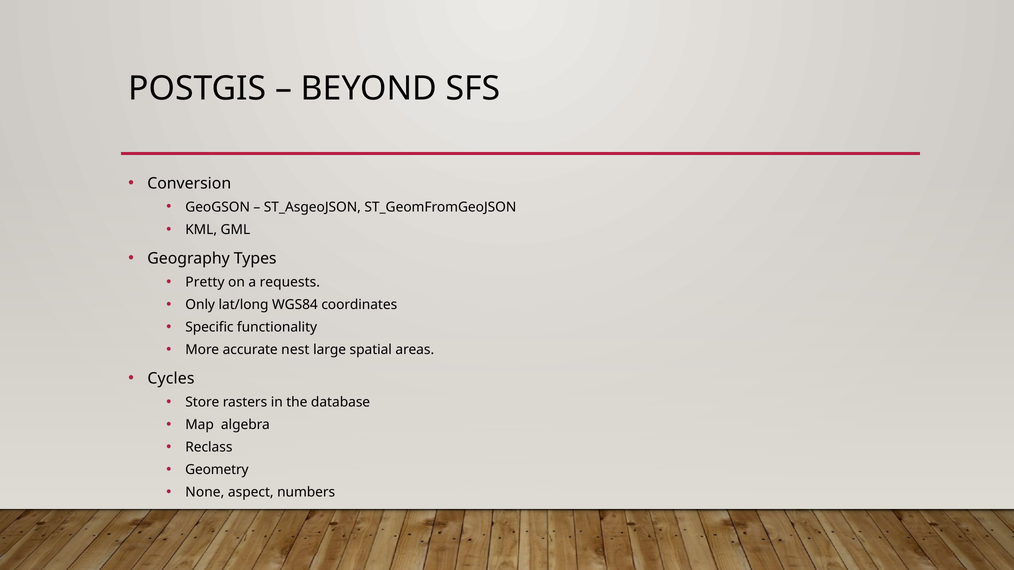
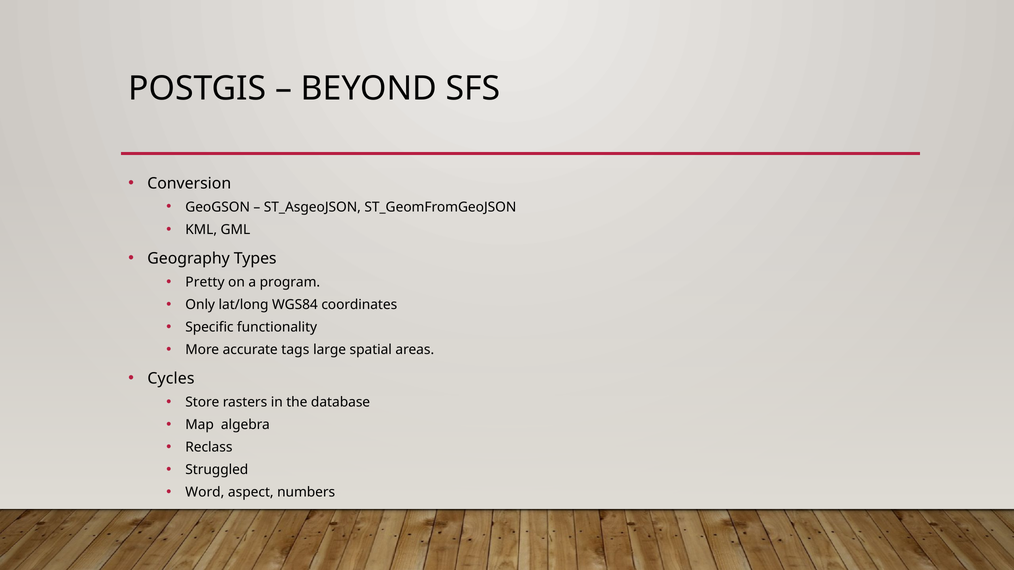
requests: requests -> program (290, 282)
nest: nest -> tags (295, 350)
Geometry: Geometry -> Struggled (217, 470)
None: None -> Word (205, 493)
